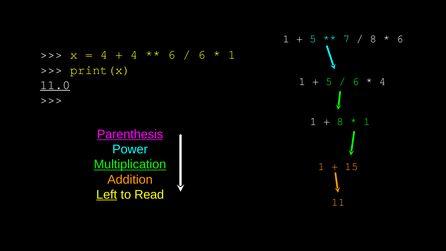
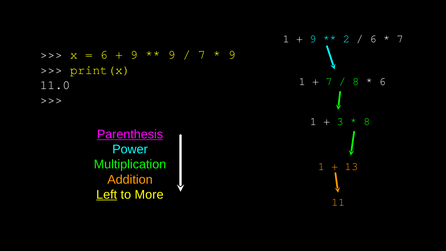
5: 5 -> 9 (313, 39)
7: 7 -> 2 (346, 39)
8: 8 -> 6 (373, 39)
6: 6 -> 7 (400, 39)
4: 4 -> 6 (104, 55)
4: 4 -> 9 (134, 55)
6: 6 -> 9 (172, 55)
6: 6 -> 7 (202, 55)
1: 1 -> 9 (232, 55)
5: 5 -> 7 (329, 81)
6: 6 -> 8 (356, 81)
4: 4 -> 6 (382, 81)
11.0 underline: present -> none (55, 85)
8: 8 -> 3 (340, 121)
1: 1 -> 8 (367, 121)
Multiplication underline: present -> none (130, 164)
15: 15 -> 13 (351, 166)
Read: Read -> More (149, 195)
